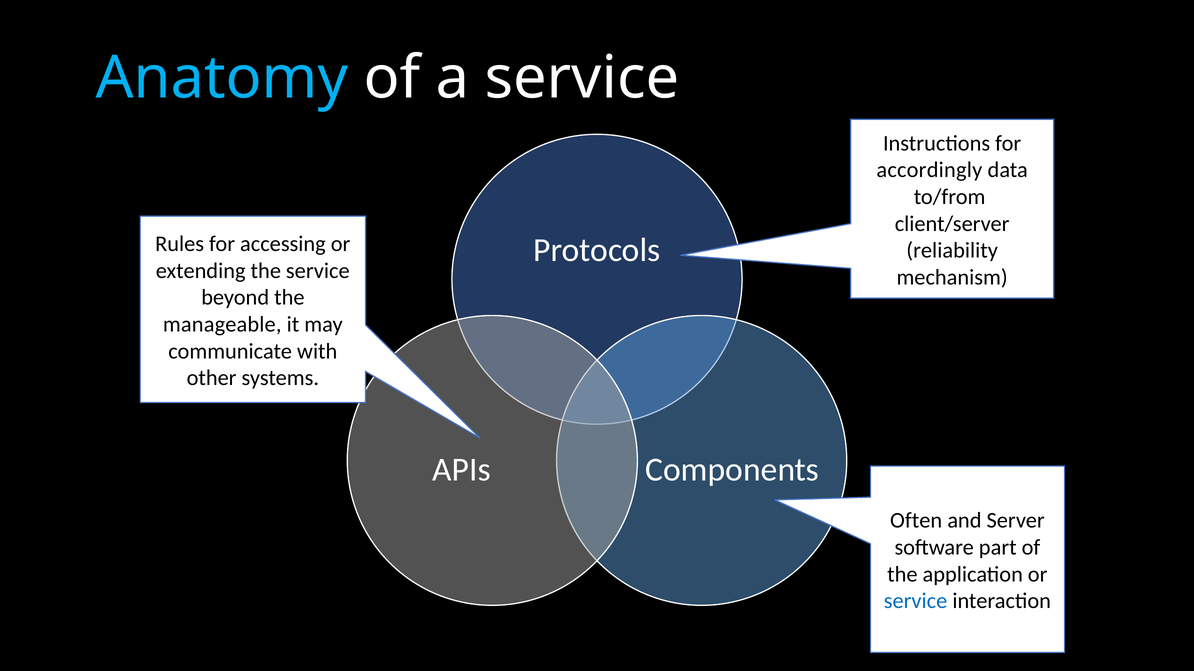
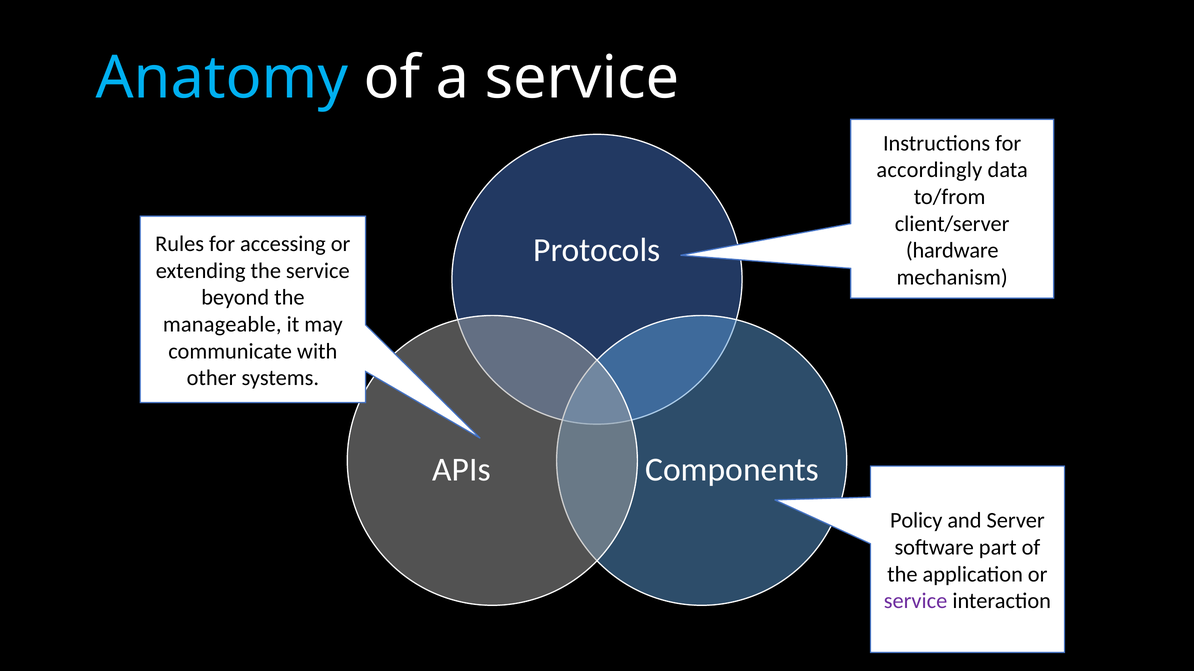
reliability: reliability -> hardware (952, 251)
Often: Often -> Policy (916, 521)
service colour: blue -> purple (916, 602)
